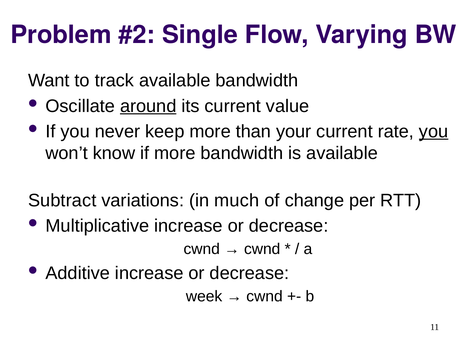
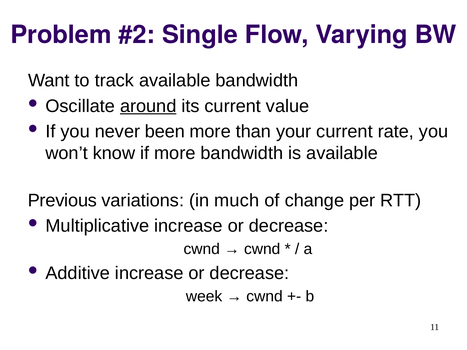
keep: keep -> been (165, 132)
you underline: present -> none (434, 132)
Subtract: Subtract -> Previous (62, 201)
